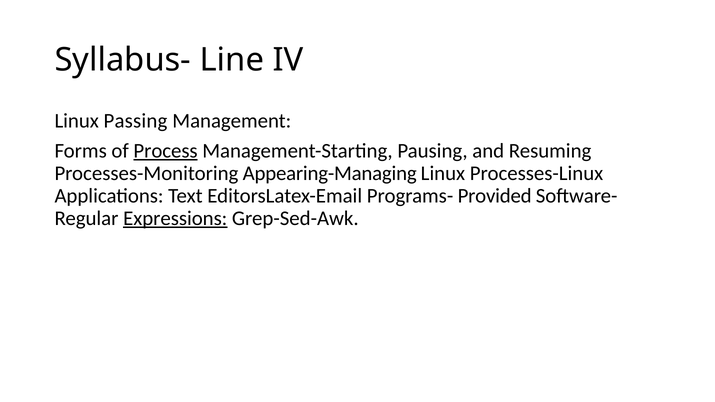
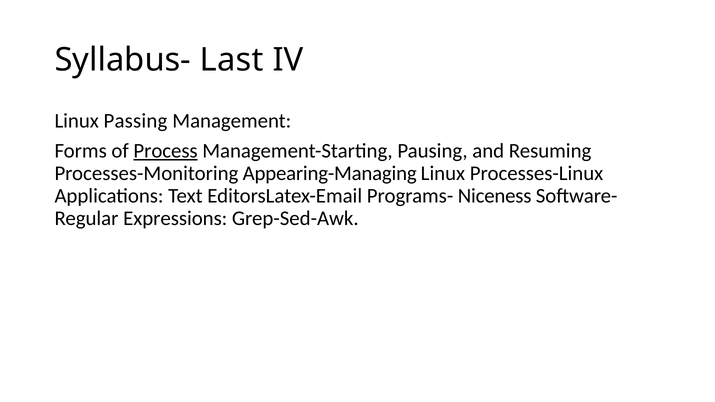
Line: Line -> Last (232, 60)
Provided: Provided -> Niceness (495, 196)
Expressions underline: present -> none (175, 218)
